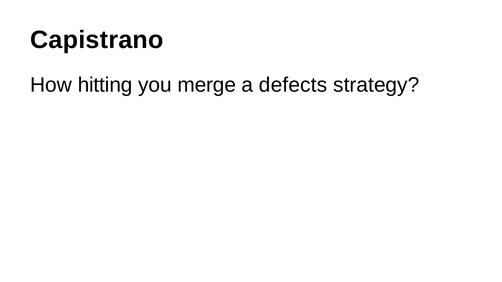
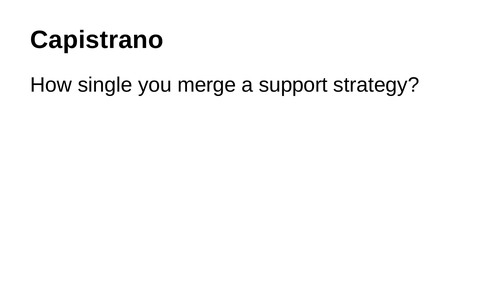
hitting: hitting -> single (105, 85)
defects: defects -> support (293, 85)
